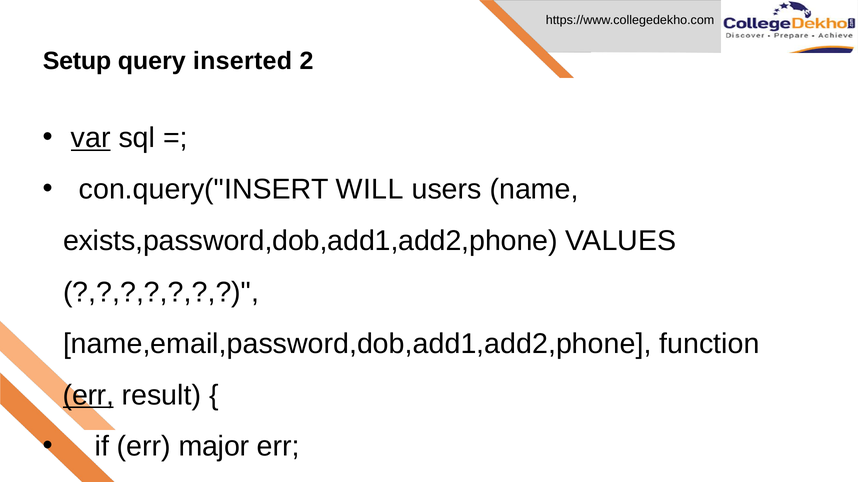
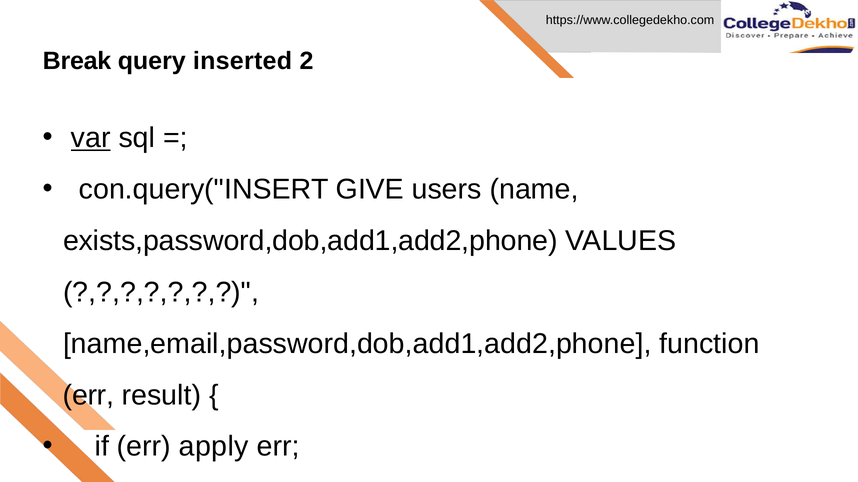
Setup: Setup -> Break (77, 61)
WILL: WILL -> GIVE (370, 190)
err underline: present -> none (89, 396)
major: major -> apply (214, 447)
